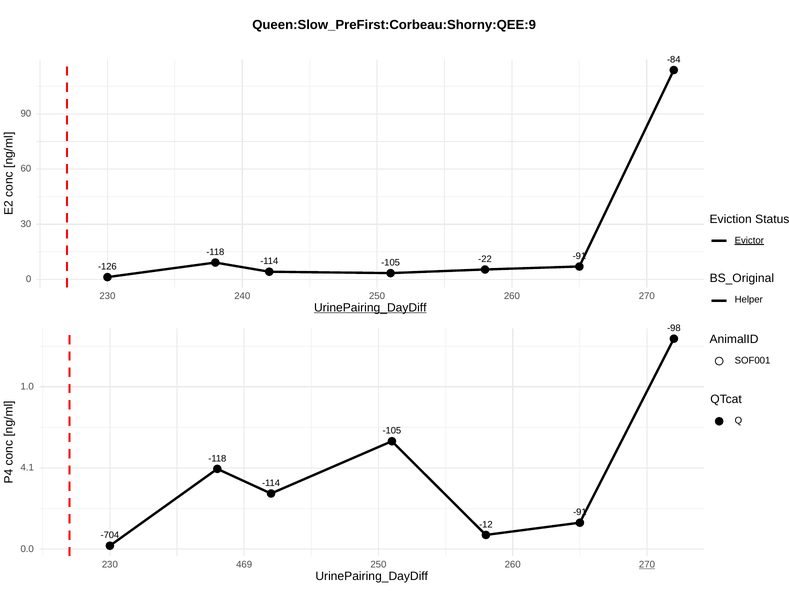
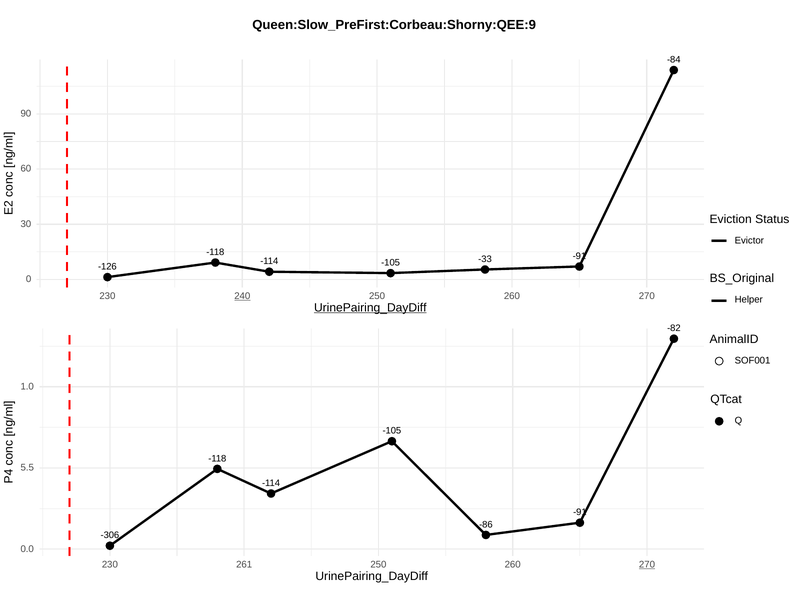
Evictor underline: present -> none (749, 241)
-22: -22 -> -33 (485, 259)
240 underline: none -> present (242, 296)
-98: -98 -> -82 (674, 329)
4.1: 4.1 -> 5.5 (27, 468)
-12: -12 -> -86 (486, 525)
-704: -704 -> -306 (110, 536)
469: 469 -> 261 (244, 565)
